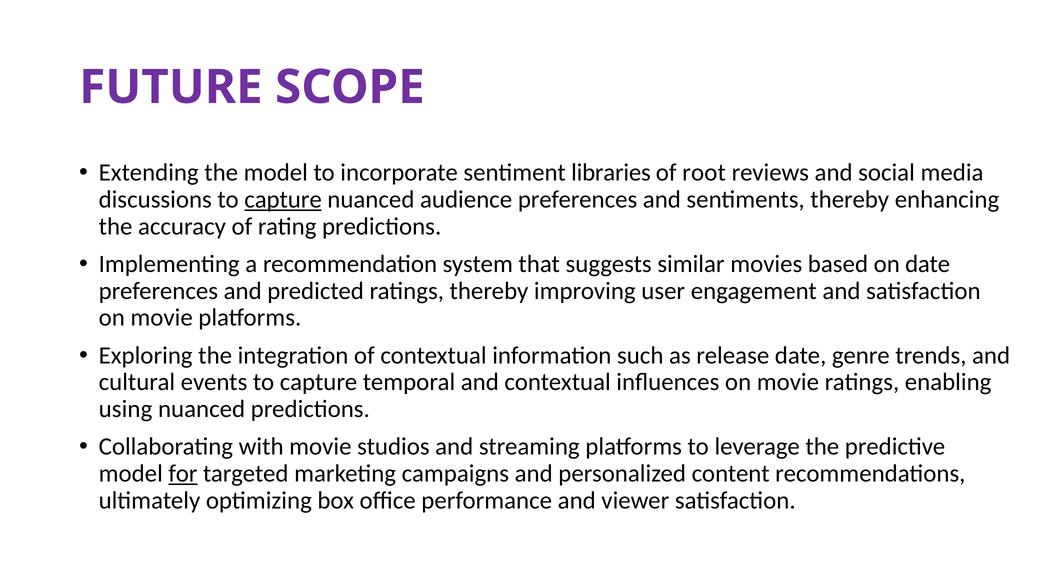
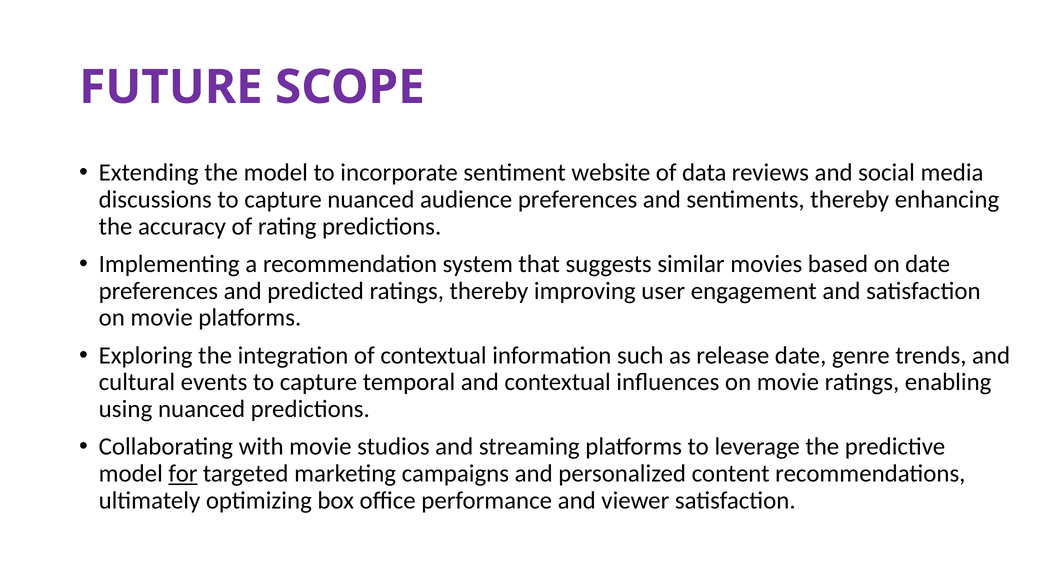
libraries: libraries -> website (611, 173)
root: root -> data (704, 173)
capture underline: present -> none (283, 200)
